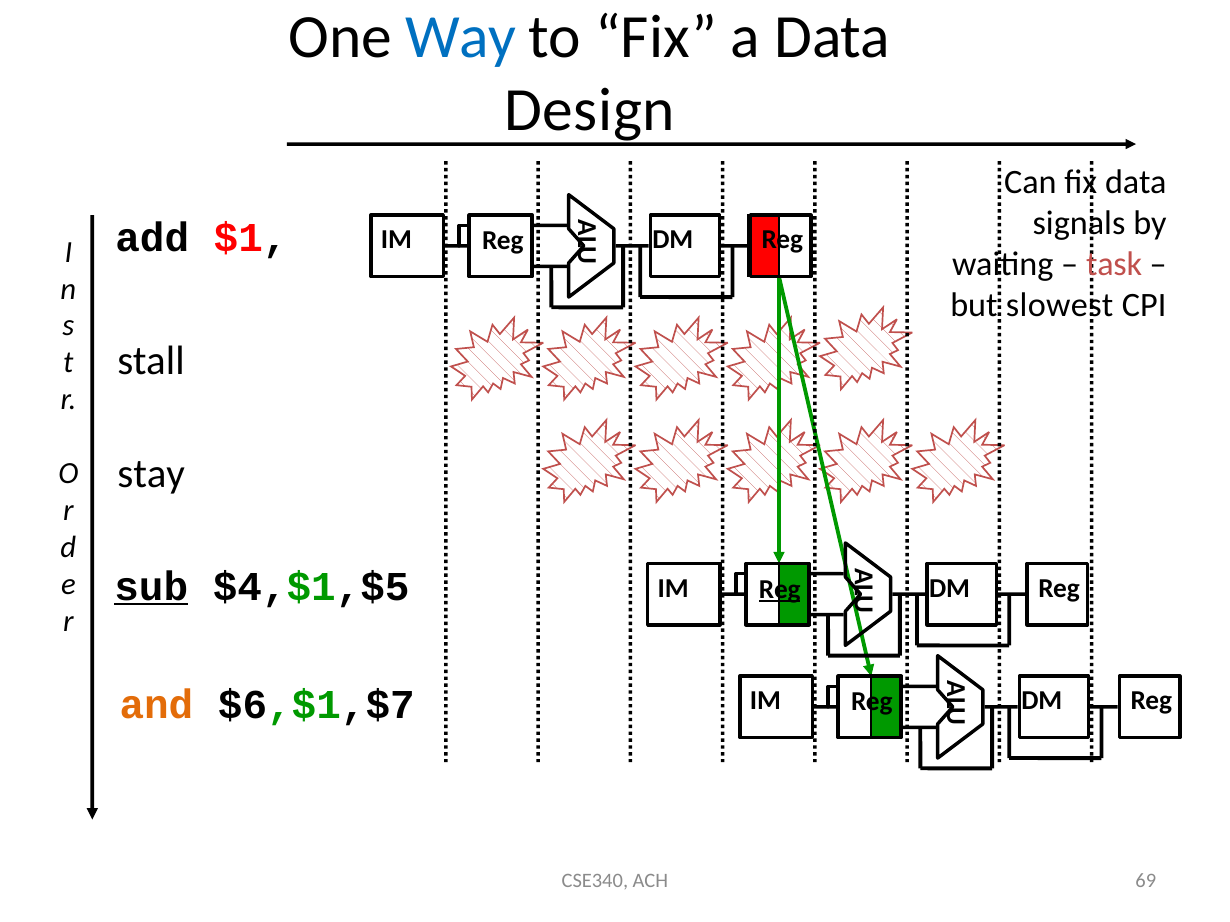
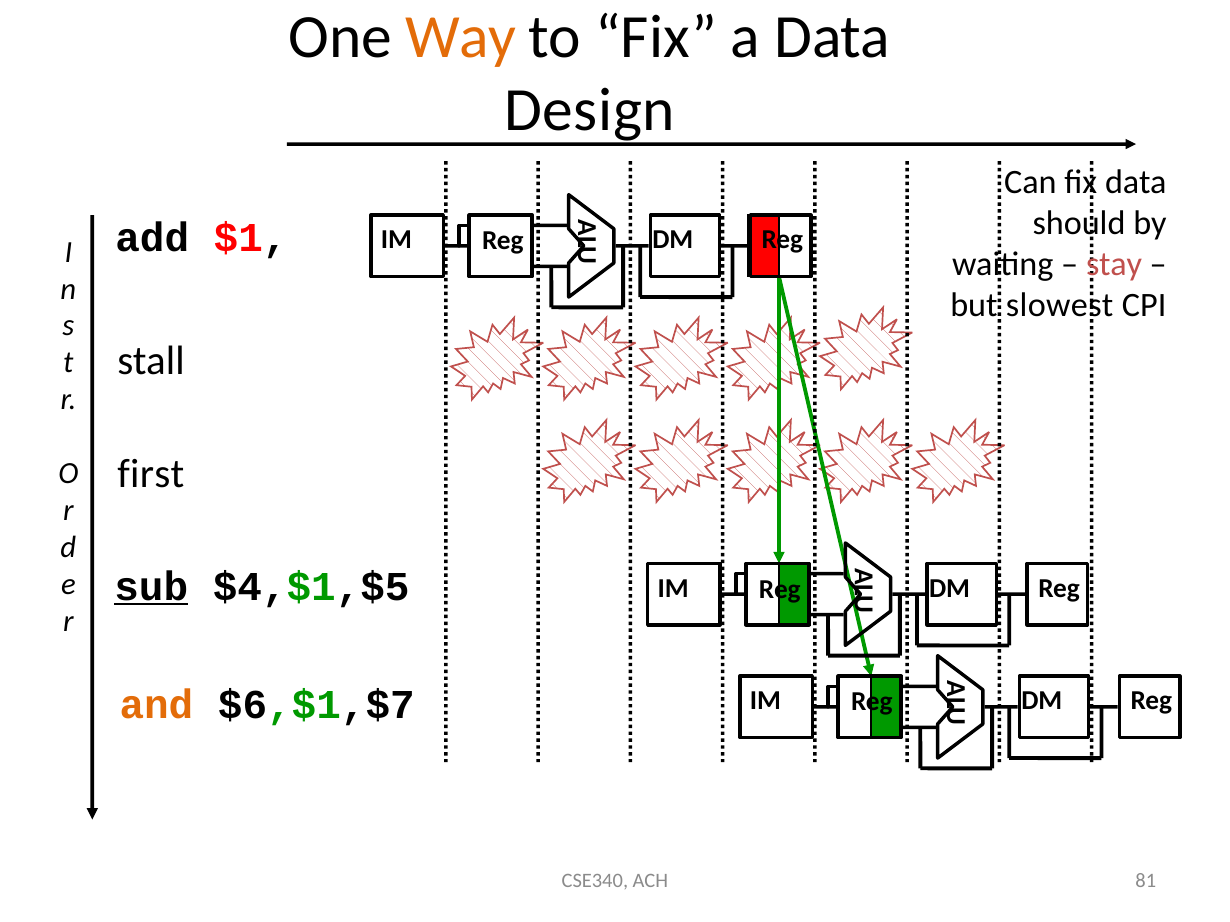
Way colour: blue -> orange (461, 37)
signals: signals -> should (1079, 224)
task: task -> stay (1114, 265)
stay: stay -> first (151, 474)
Reg underline: present -> none (780, 590)
69: 69 -> 81 (1146, 881)
